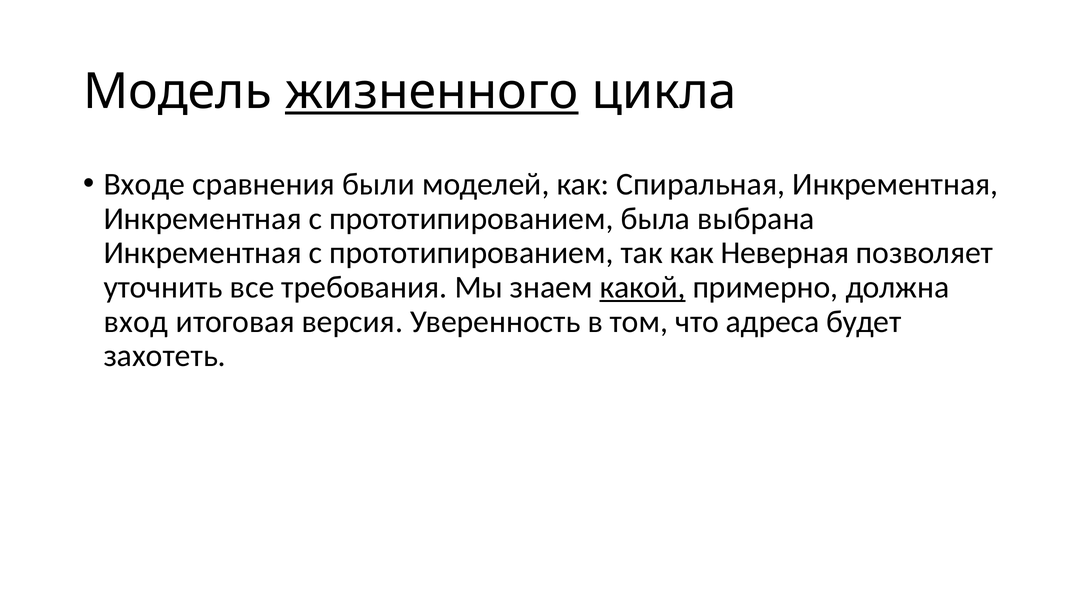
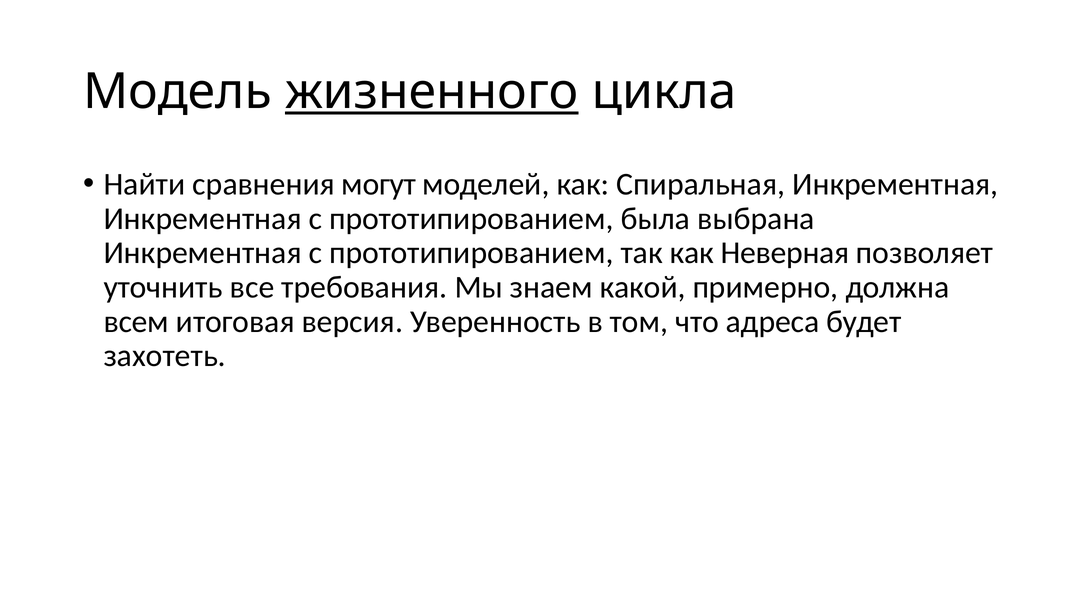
Входе: Входе -> Найти (144, 184)
были: были -> могут (379, 184)
какой underline: present -> none (643, 287)
вход: вход -> всем (136, 322)
